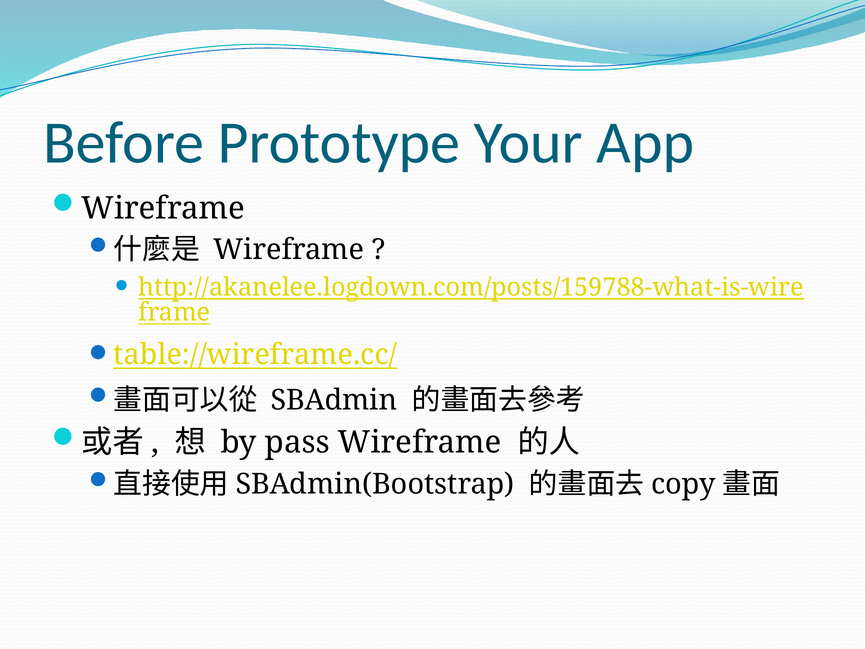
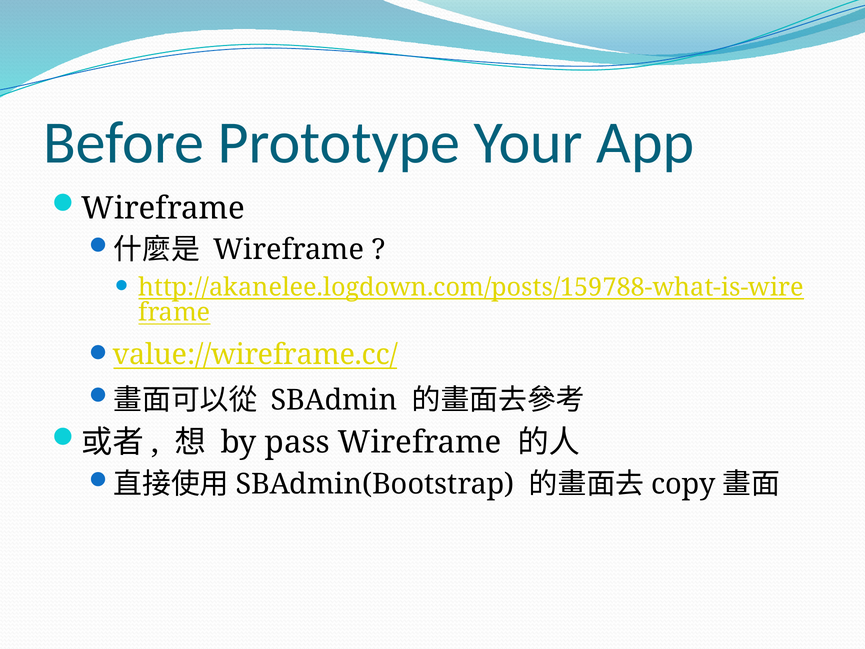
table://wireframe.cc/: table://wireframe.cc/ -> value://wireframe.cc/ (255, 355)
